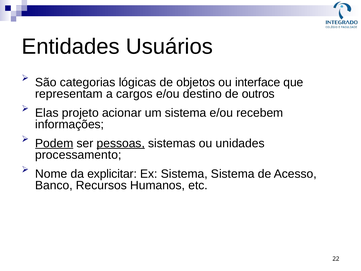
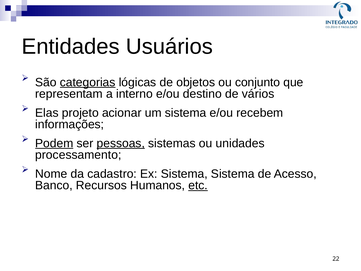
categorias underline: none -> present (88, 82)
interface: interface -> conjunto (258, 82)
cargos: cargos -> interno (134, 94)
outros: outros -> vários (258, 94)
explicitar: explicitar -> cadastro (112, 174)
etc underline: none -> present (198, 185)
